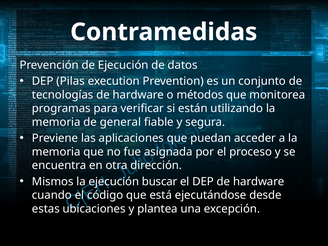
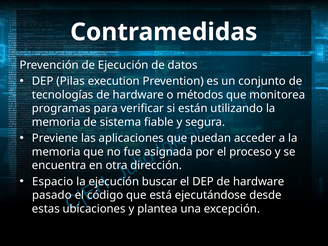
general: general -> sistema (120, 122)
Mismos: Mismos -> Espacio (53, 181)
cuando: cuando -> pasado (52, 195)
